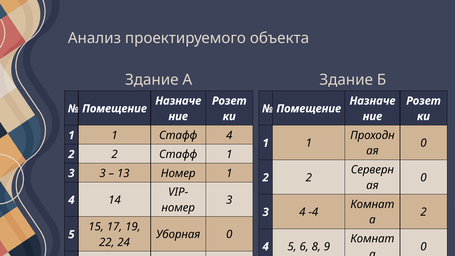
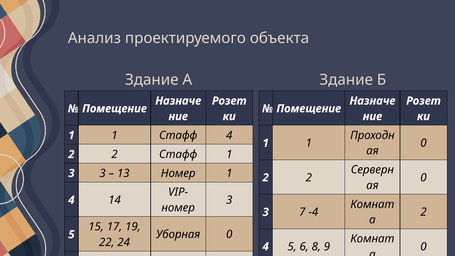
3 4: 4 -> 7 (302, 212)
